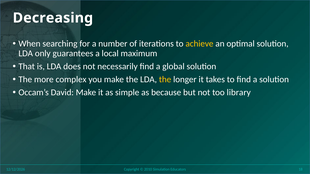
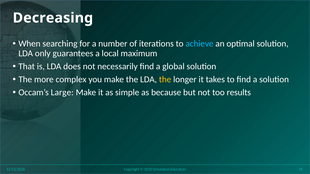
achieve colour: yellow -> light blue (199, 44)
David: David -> Large (62, 93)
library: library -> results (239, 93)
